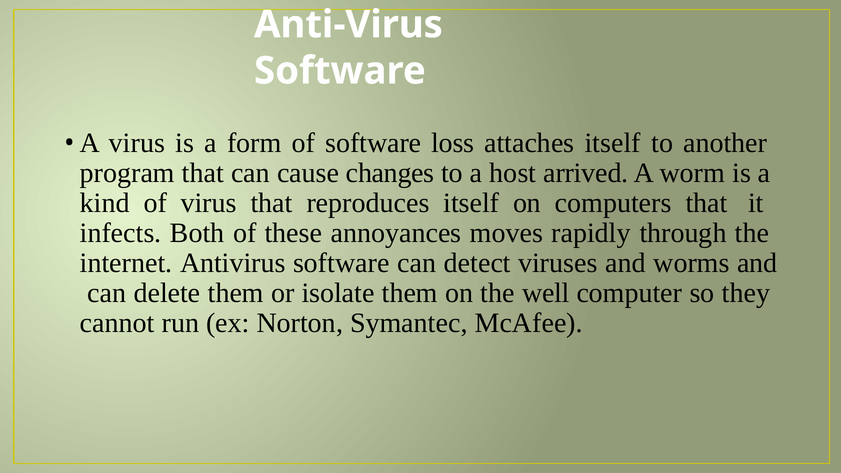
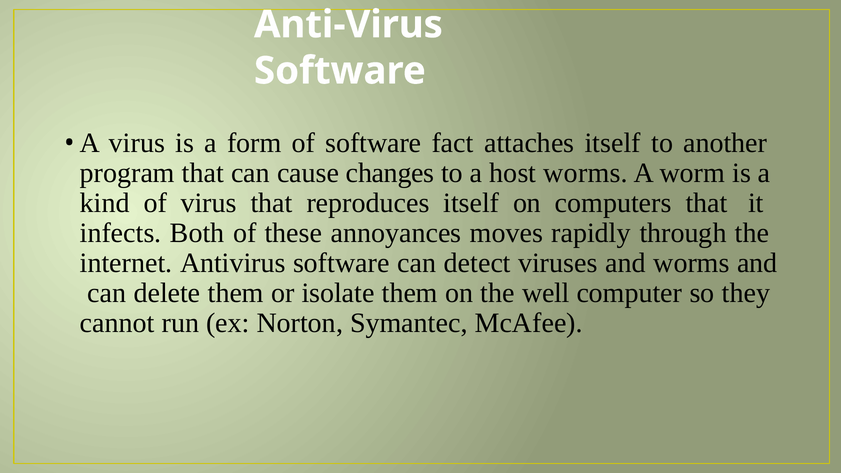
loss: loss -> fact (453, 143)
host arrived: arrived -> worms (586, 173)
